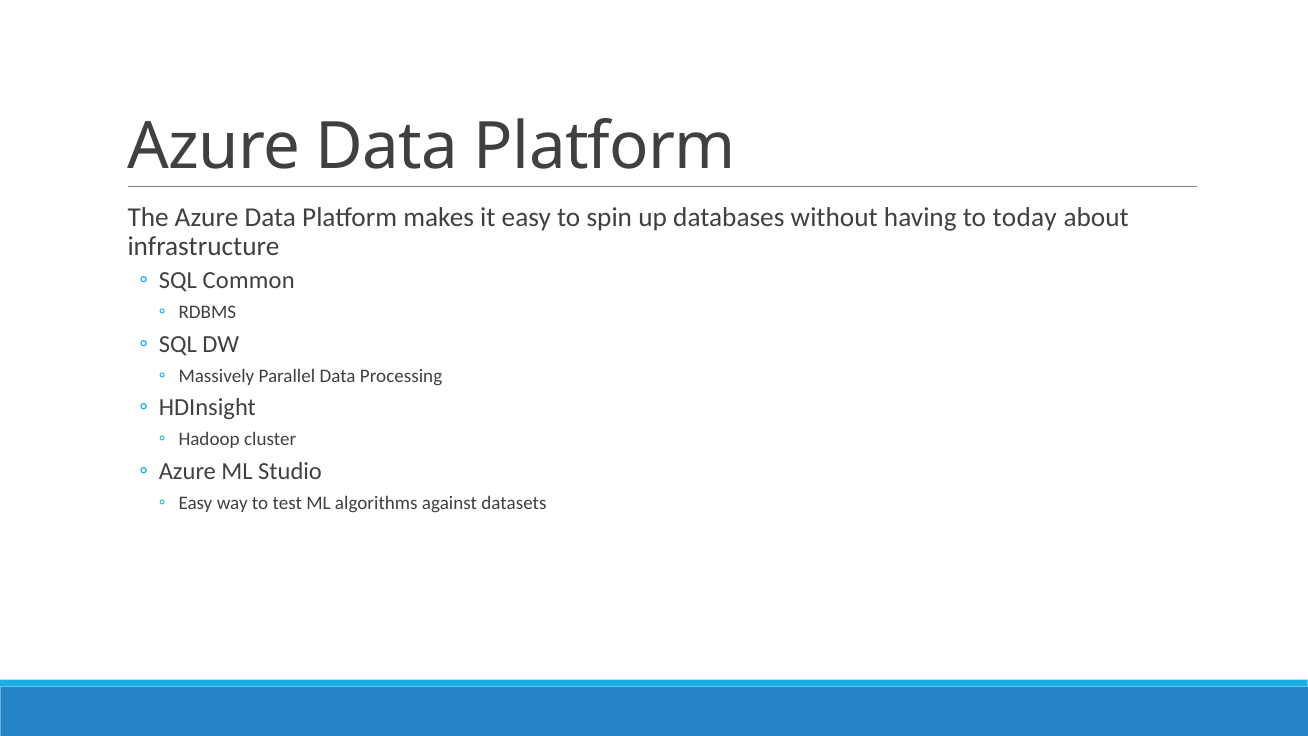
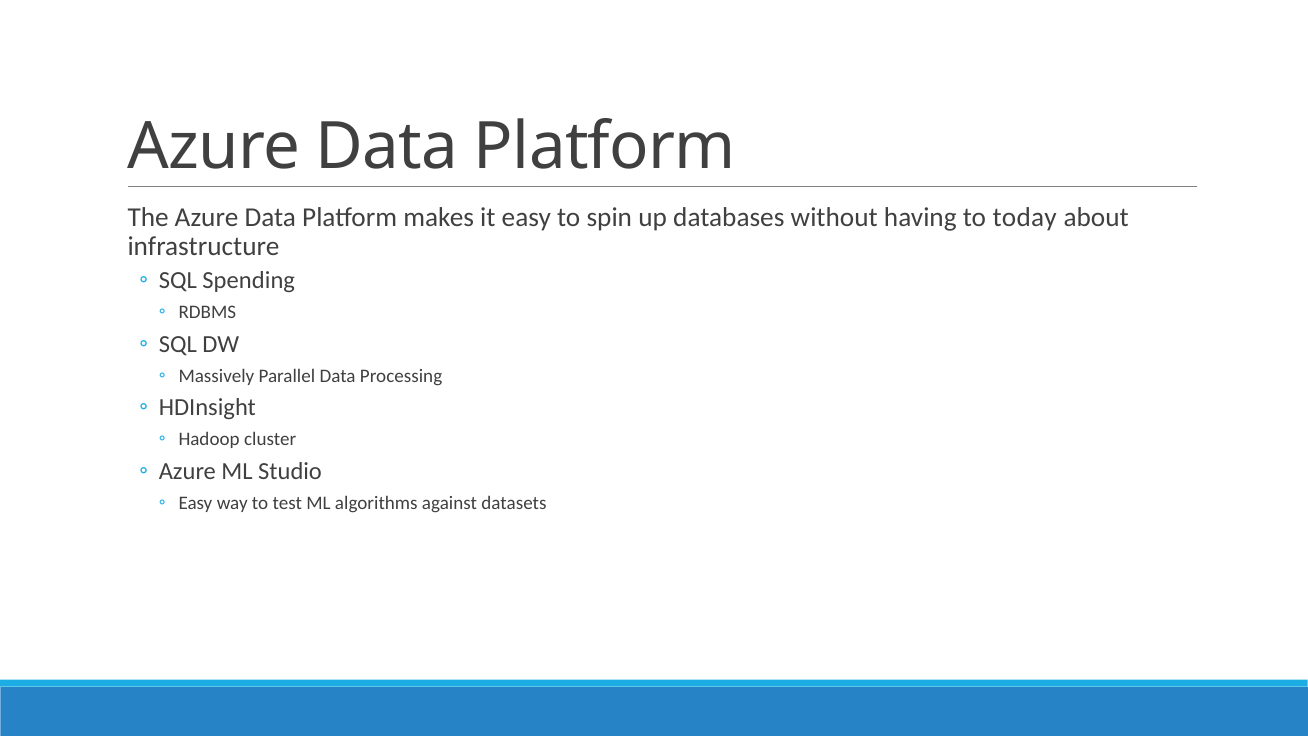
Common: Common -> Spending (249, 280)
